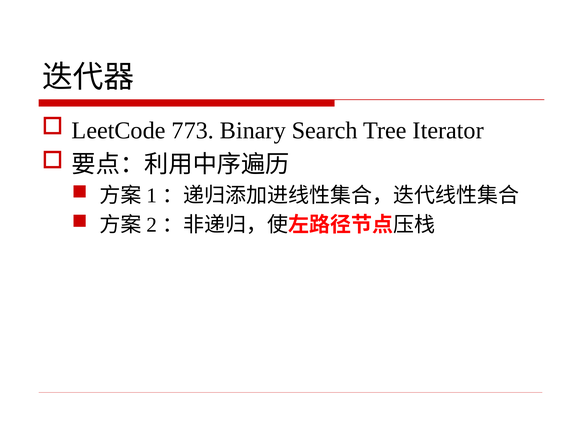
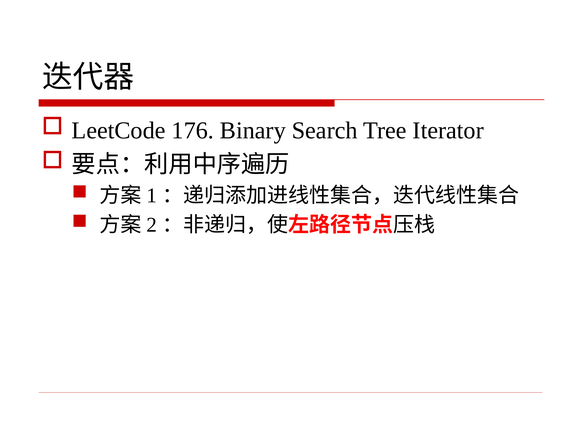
773: 773 -> 176 (193, 130)
